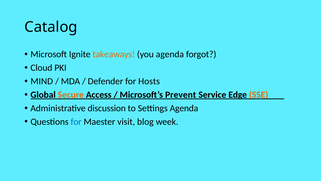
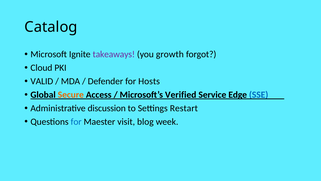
takeaways colour: orange -> purple (114, 54)
you agenda: agenda -> growth (170, 54)
MIND: MIND -> VALID (42, 81)
Prevent: Prevent -> Verified (181, 95)
SSE colour: orange -> blue (259, 95)
Settings Agenda: Agenda -> Restart (184, 108)
